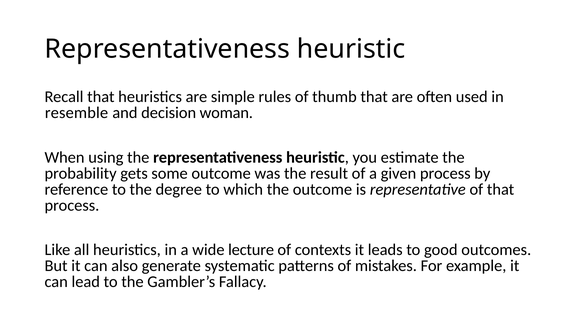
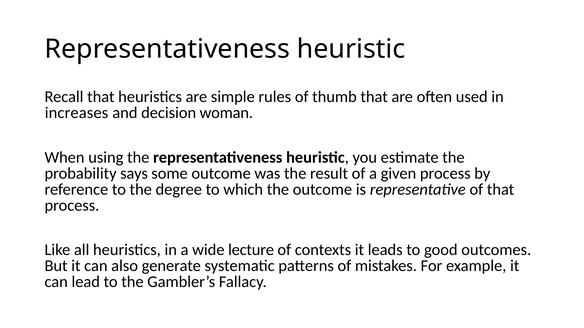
resemble: resemble -> increases (76, 113)
gets: gets -> says (134, 174)
